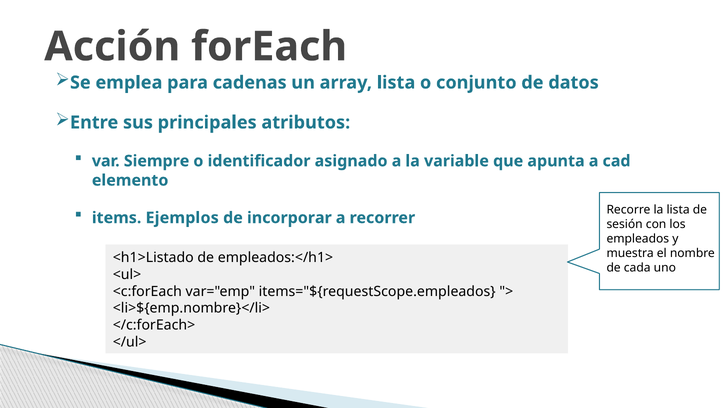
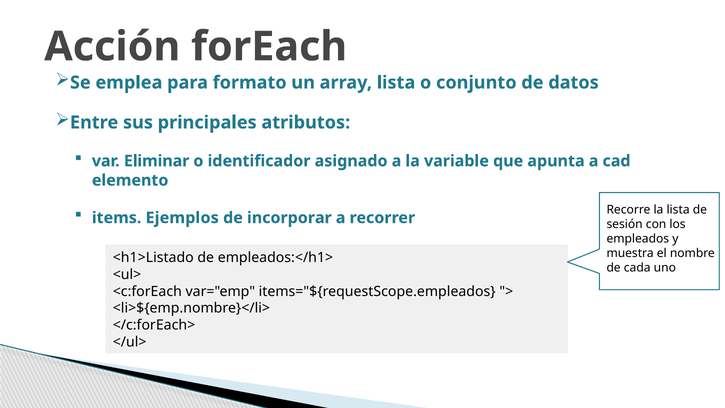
cadenas: cadenas -> formato (250, 83)
Siempre: Siempre -> Eliminar (157, 161)
